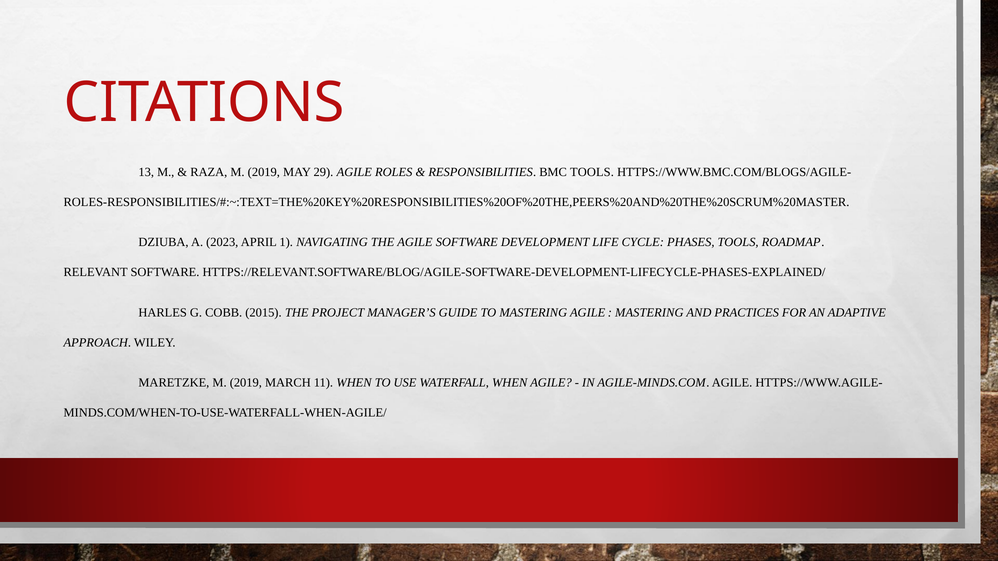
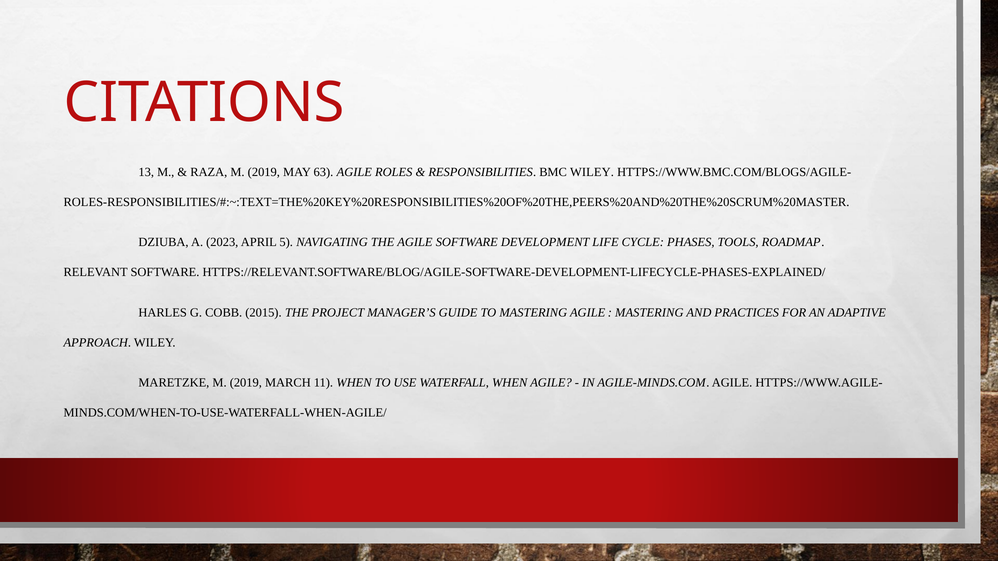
29: 29 -> 63 (323, 172)
BMC TOOLS: TOOLS -> WILEY (592, 172)
1: 1 -> 5 (286, 243)
